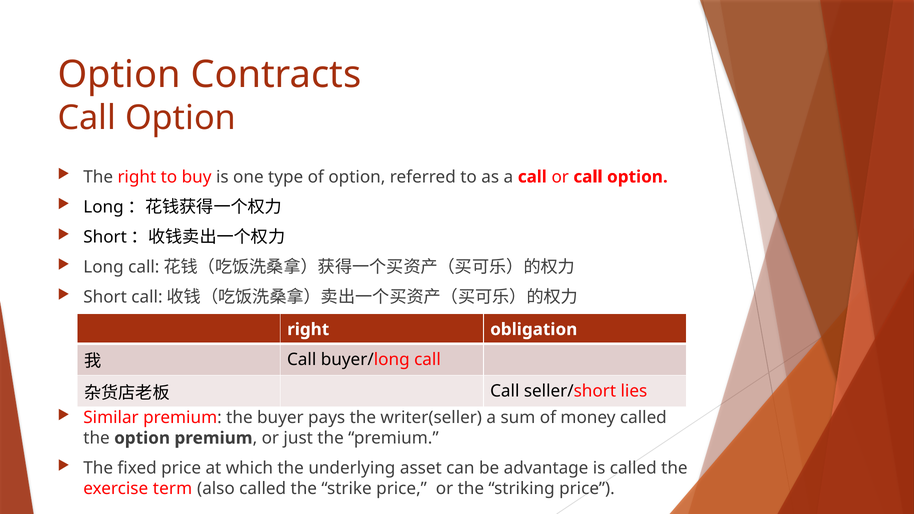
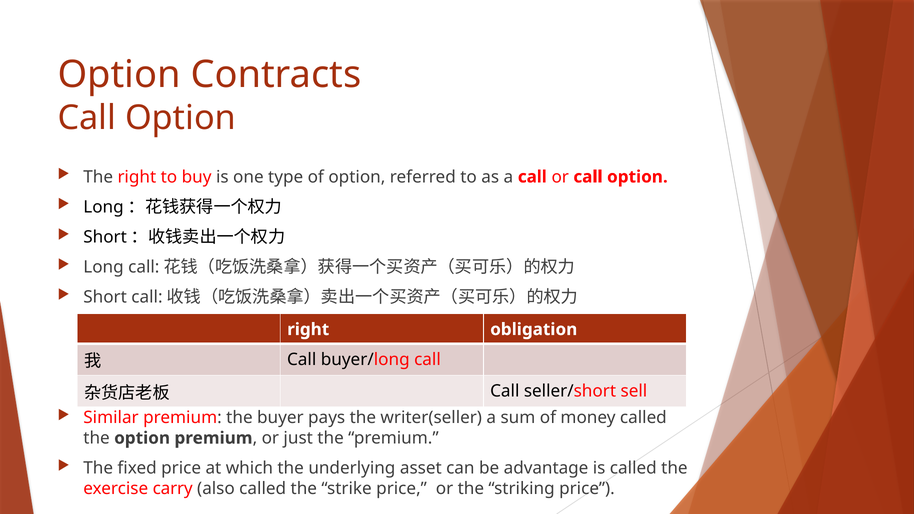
lies: lies -> sell (634, 391)
term: term -> carry (173, 489)
